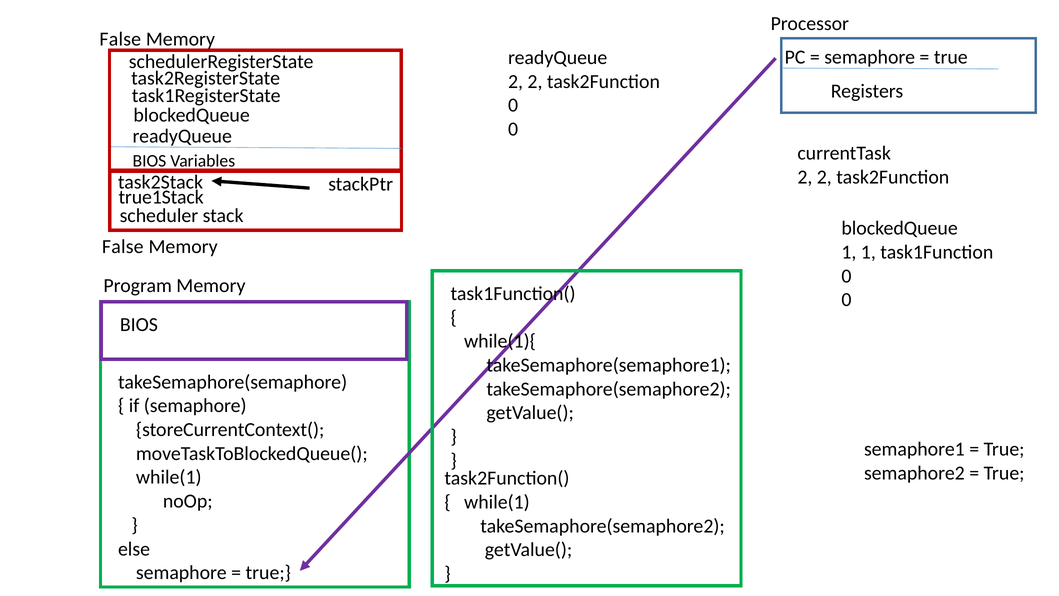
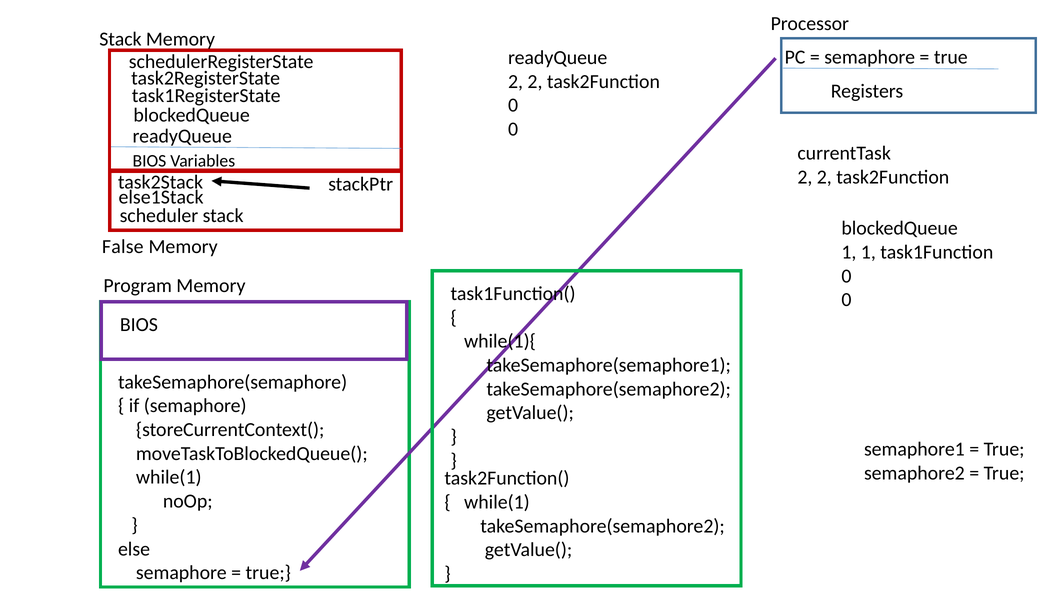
False: False -> Stack (120, 39)
true1Stack: true1Stack -> else1Stack (161, 197)
